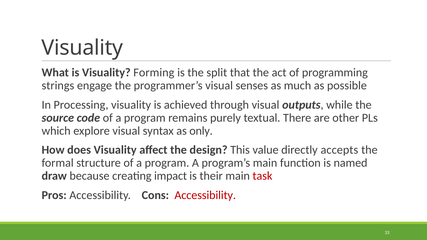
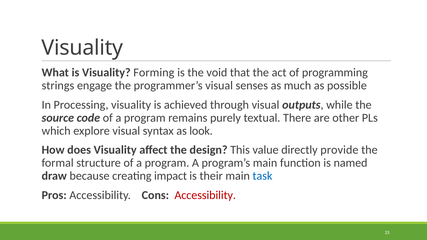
split: split -> void (217, 73)
only: only -> look (201, 131)
accepts: accepts -> provide (339, 150)
task colour: red -> blue (263, 176)
